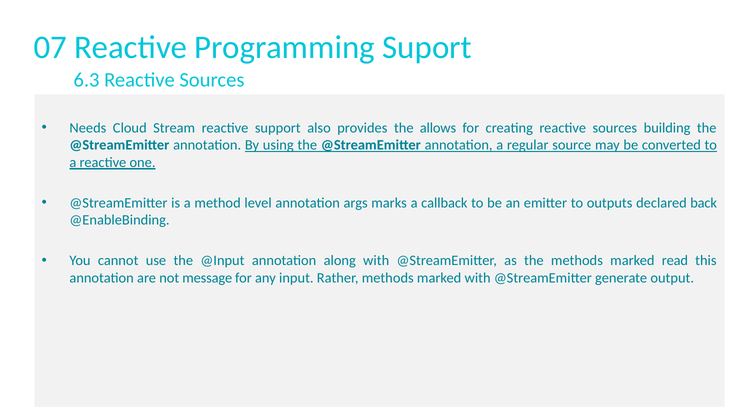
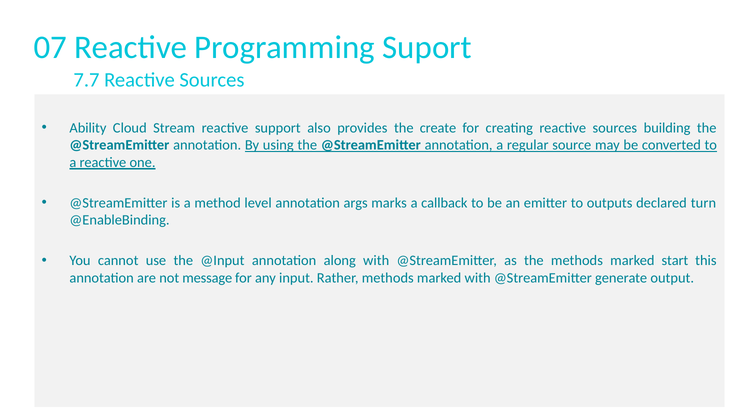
6.3: 6.3 -> 7.7 (86, 80)
Needs: Needs -> Ability (88, 128)
allows: allows -> create (438, 128)
back: back -> turn (703, 203)
read: read -> start (675, 260)
